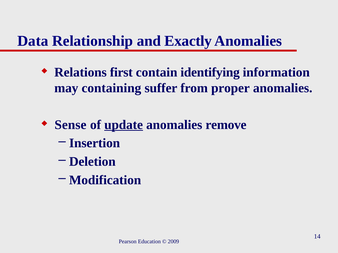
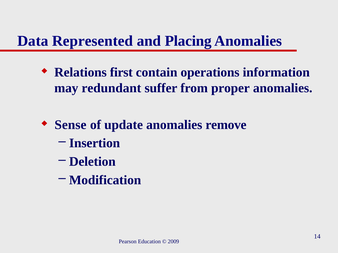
Relationship: Relationship -> Represented (92, 41)
Exactly: Exactly -> Placing (188, 41)
identifying: identifying -> operations (210, 72)
containing: containing -> redundant (111, 88)
update underline: present -> none (124, 125)
